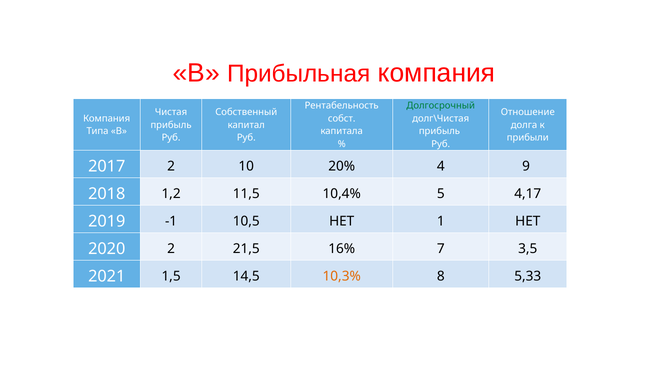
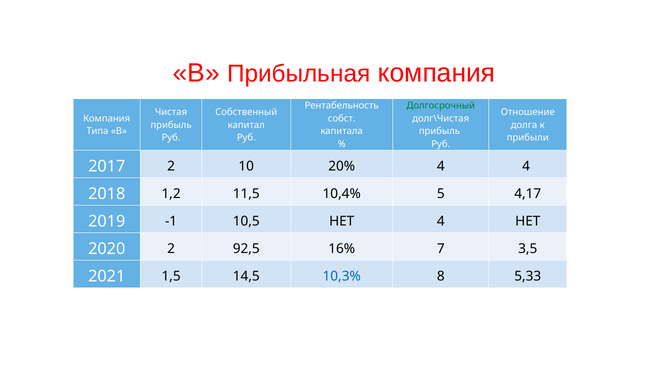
4 9: 9 -> 4 (526, 166)
НЕТ 1: 1 -> 4 (441, 221)
21,5: 21,5 -> 92,5 (246, 249)
10,3% colour: orange -> blue (342, 276)
